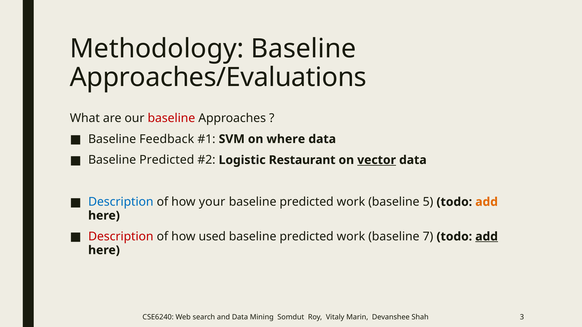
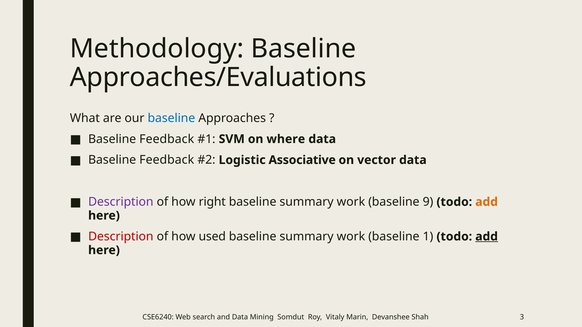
baseline colour: red -> blue (171, 118)
Predicted: Predicted -> Feedback (167, 160)
Restaurant: Restaurant -> Associative (302, 160)
vector underline: present -> none (377, 160)
Description colour: blue -> purple (121, 202)
your: your -> right (212, 202)
predicted: predicted -> summary (307, 202)
5: 5 -> 9 (428, 202)
predicted: predicted -> summary (307, 237)
7: 7 -> 1 (428, 237)
